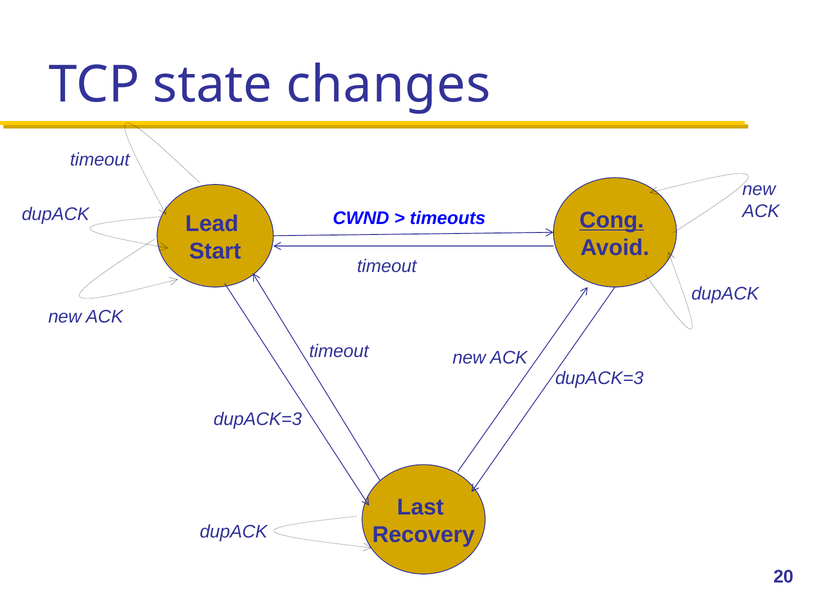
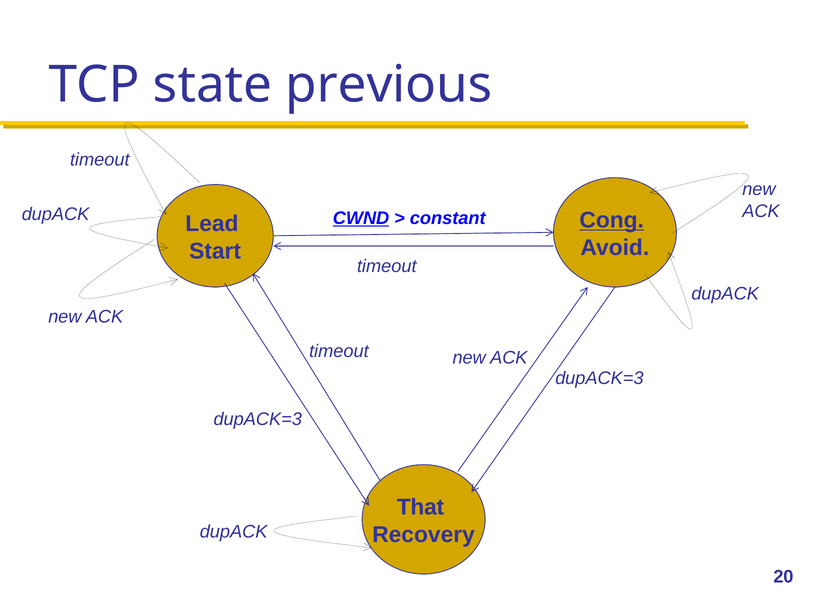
changes: changes -> previous (389, 85)
CWND underline: none -> present (361, 218)
timeouts: timeouts -> constant (448, 218)
Last: Last -> That (420, 507)
